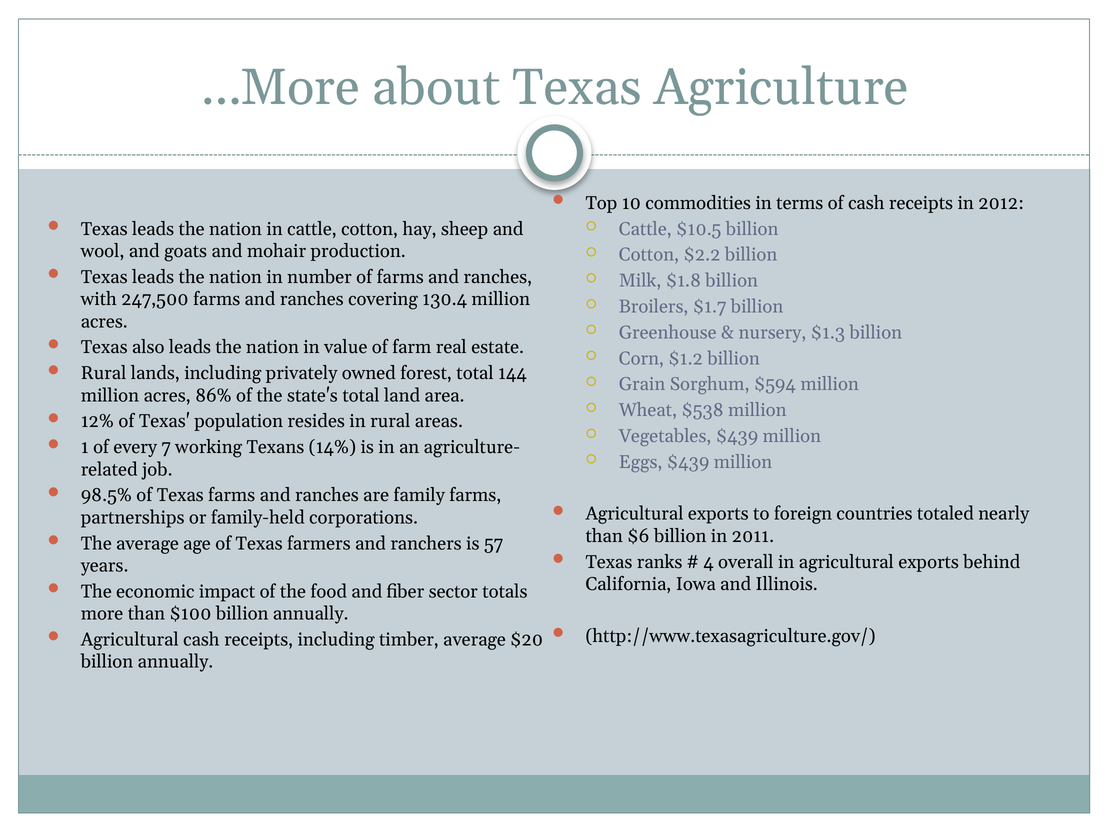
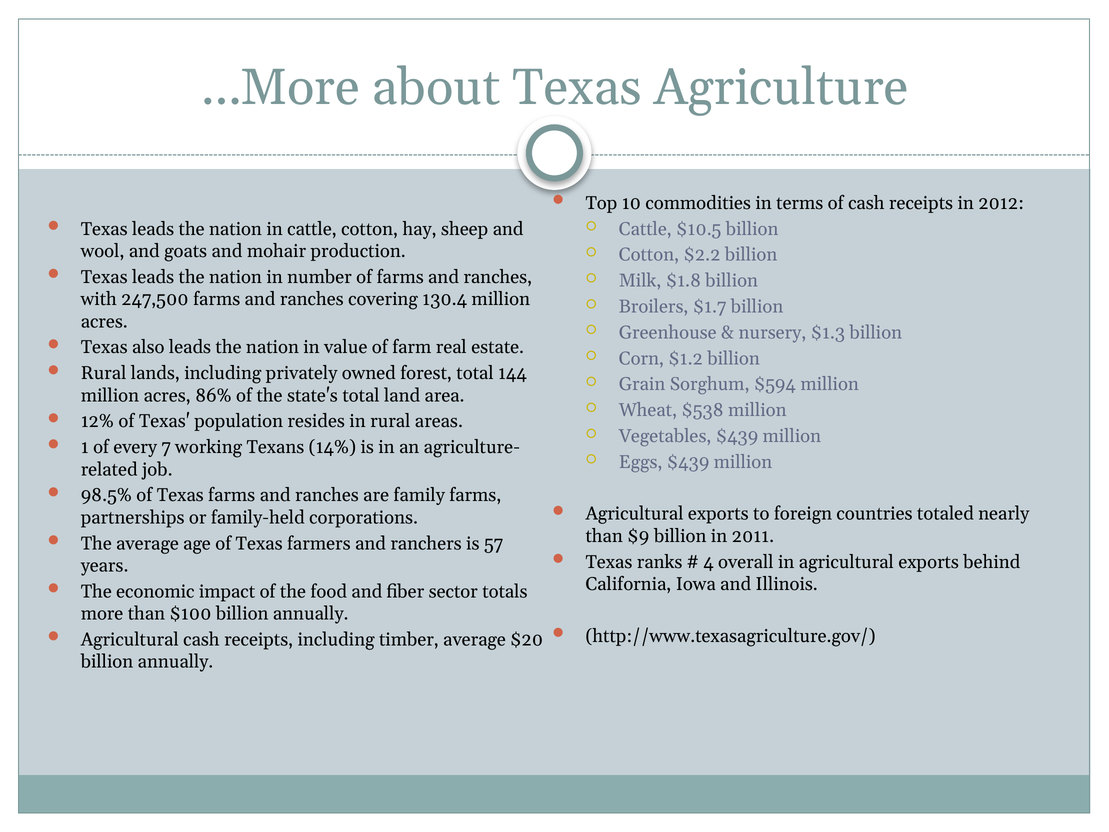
$6: $6 -> $9 (638, 536)
